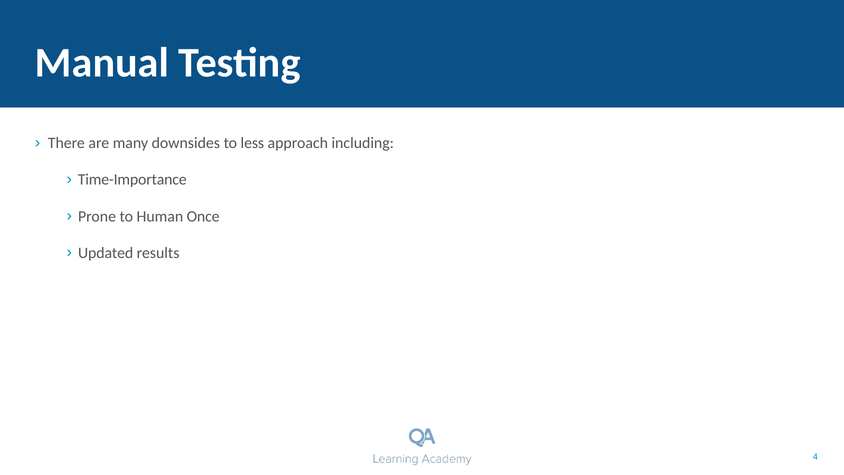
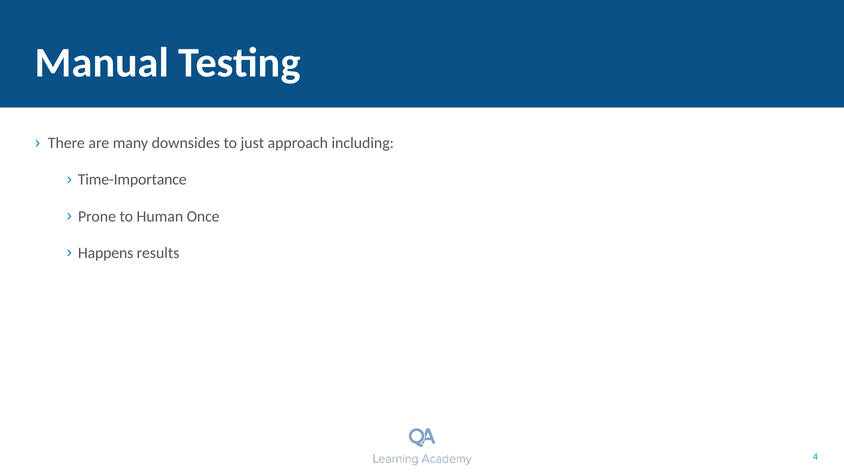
less: less -> just (252, 143)
Updated: Updated -> Happens (106, 253)
